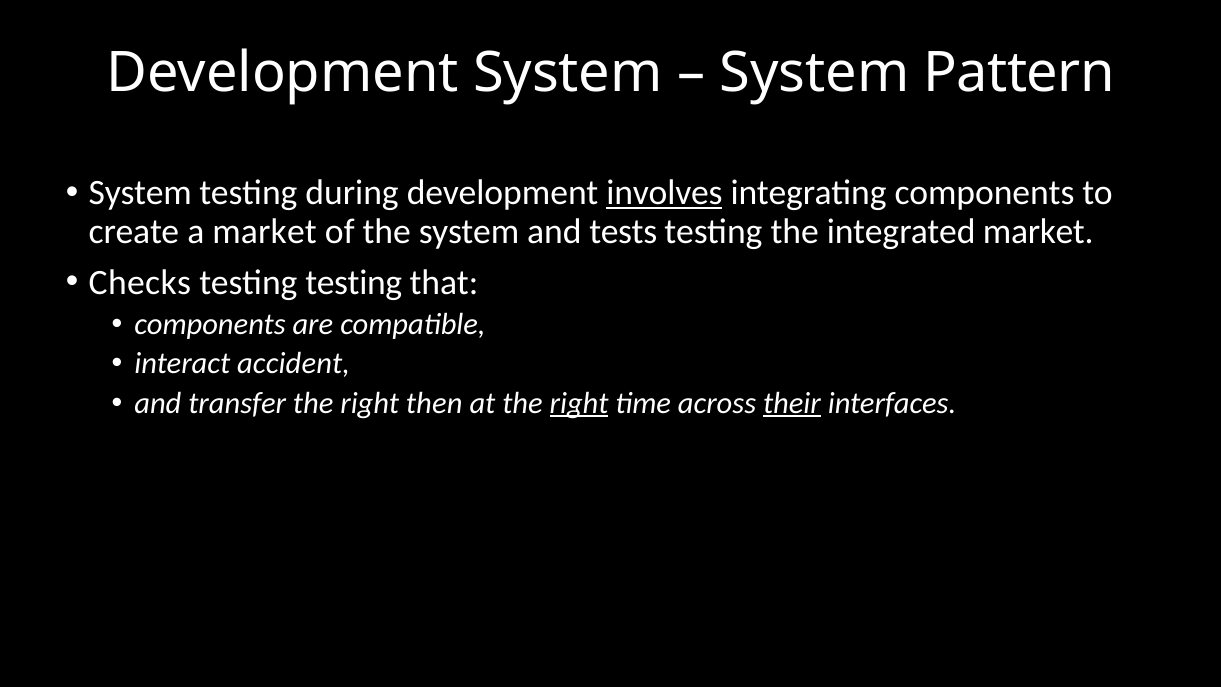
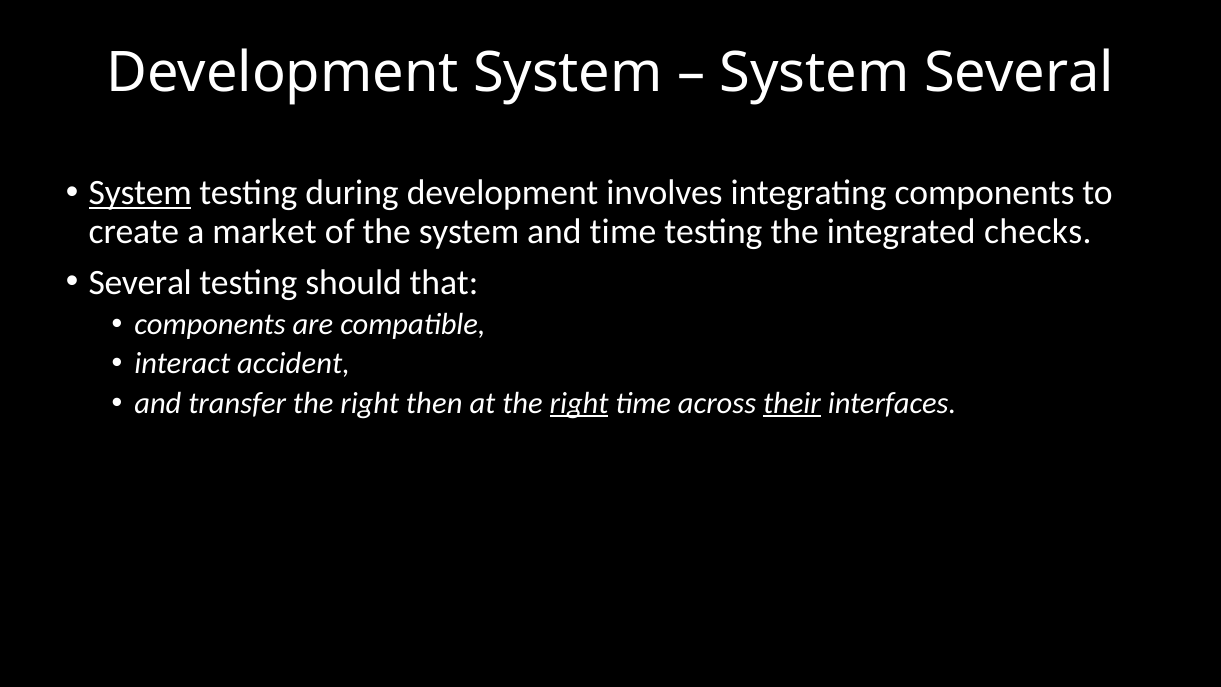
System Pattern: Pattern -> Several (1019, 73)
System underline: none -> present (140, 193)
involves underline: present -> none (664, 193)
and tests: tests -> time (623, 231)
integrated market: market -> checks (1038, 231)
Checks: Checks -> Several (140, 282)
testing testing: testing -> should (354, 282)
